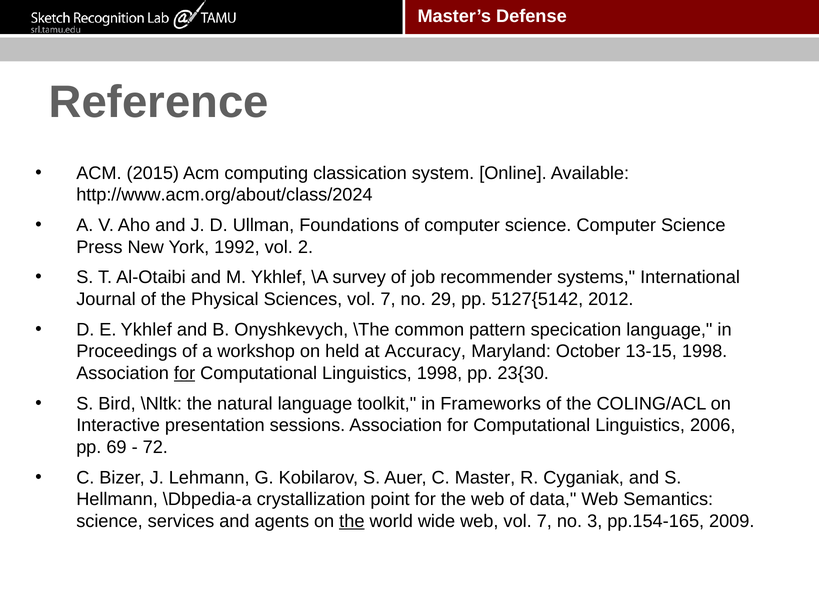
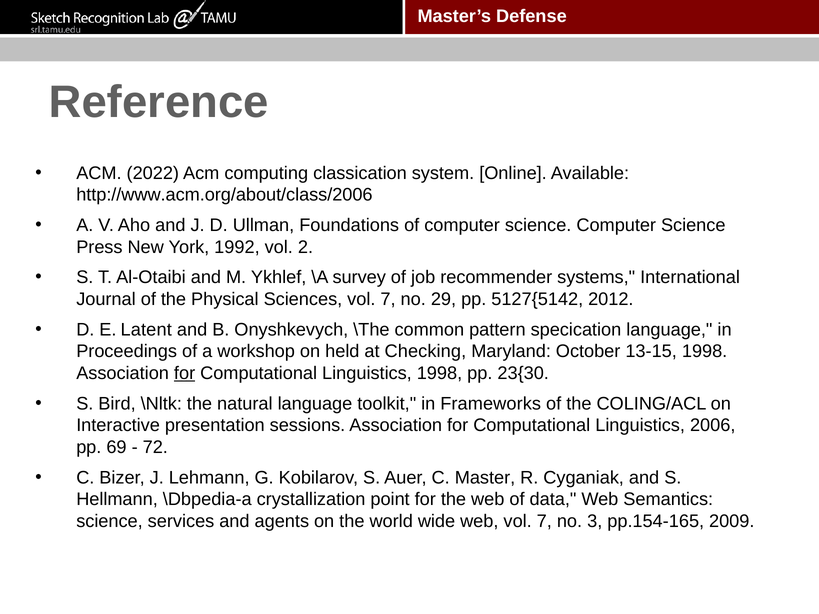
2015: 2015 -> 2022 (153, 173)
http://www.acm.org/about/class/2024: http://www.acm.org/about/class/2024 -> http://www.acm.org/about/class/2006 (224, 195)
E Ykhlef: Ykhlef -> Latent (146, 330)
Accuracy: Accuracy -> Checking (425, 352)
the underline: present -> none (352, 521)
